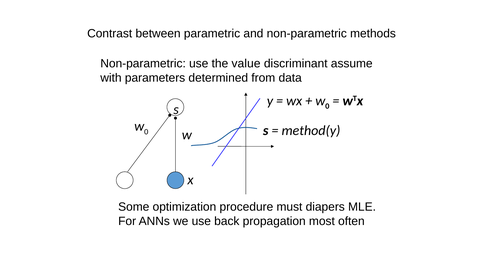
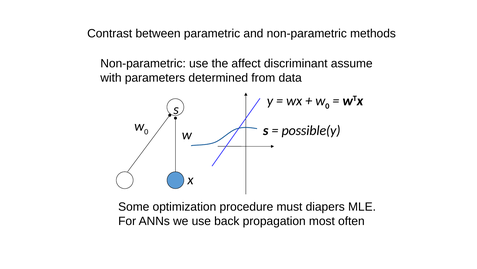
value: value -> affect (246, 63)
method(y: method(y -> possible(y (311, 130)
